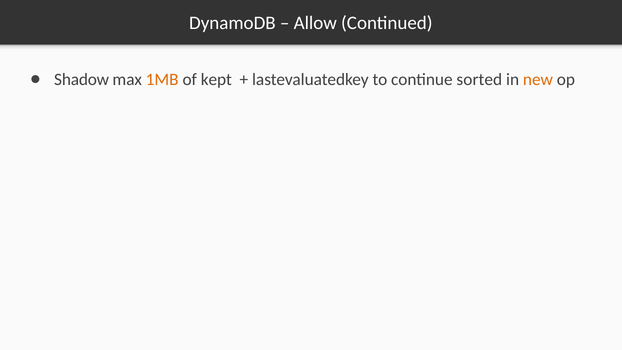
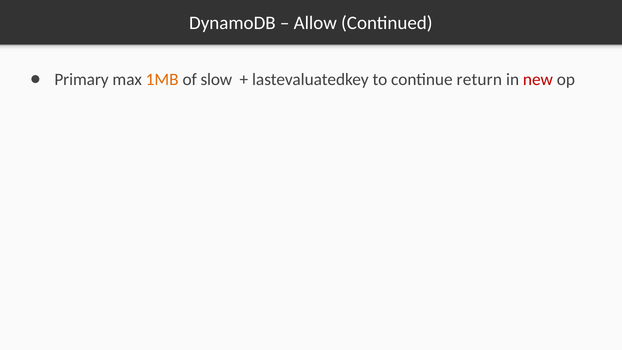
Shadow: Shadow -> Primary (82, 79)
kept: kept -> slow (216, 79)
sorted: sorted -> return (479, 79)
new colour: orange -> red (538, 79)
